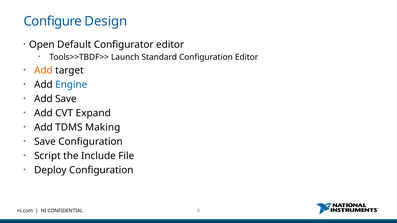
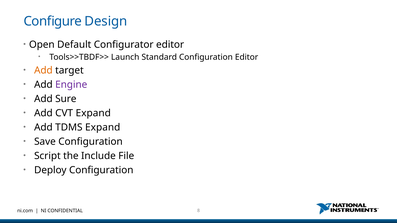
Engine colour: blue -> purple (71, 85)
Add Save: Save -> Sure (66, 99)
TDMS Making: Making -> Expand (103, 128)
